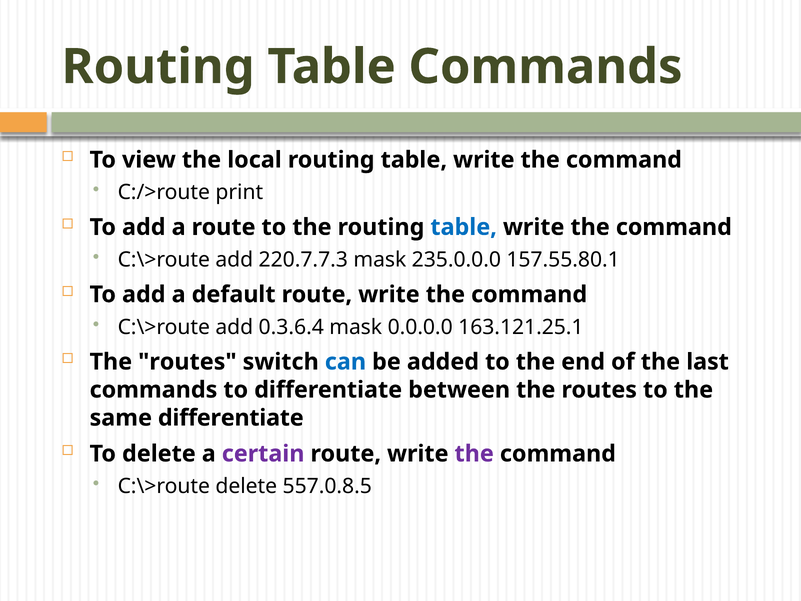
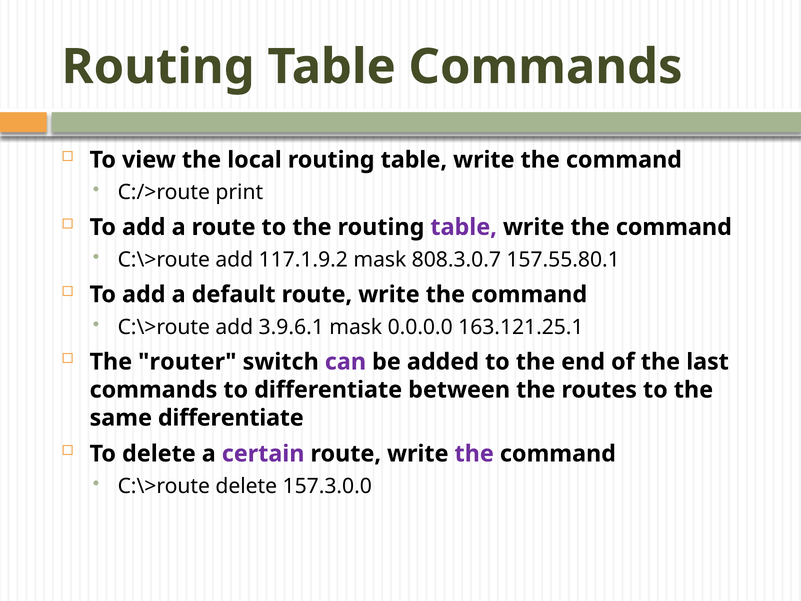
table colour: blue -> purple (464, 227)
220.7.7.3: 220.7.7.3 -> 117.1.9.2 (303, 260)
235.0.0.0: 235.0.0.0 -> 808.3.0.7 (456, 260)
0.3.6.4: 0.3.6.4 -> 3.9.6.1 (291, 327)
routes: routes -> router (187, 362)
can colour: blue -> purple (345, 362)
557.0.8.5: 557.0.8.5 -> 157.3.0.0 (327, 486)
